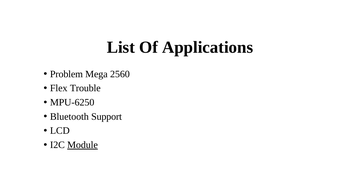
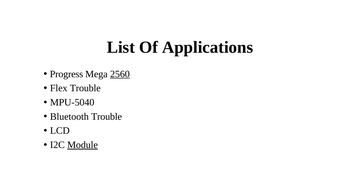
Problem: Problem -> Progress (66, 74)
2560 underline: none -> present (120, 74)
MPU-6250: MPU-6250 -> MPU-5040 (72, 102)
Bluetooth Support: Support -> Trouble (107, 117)
